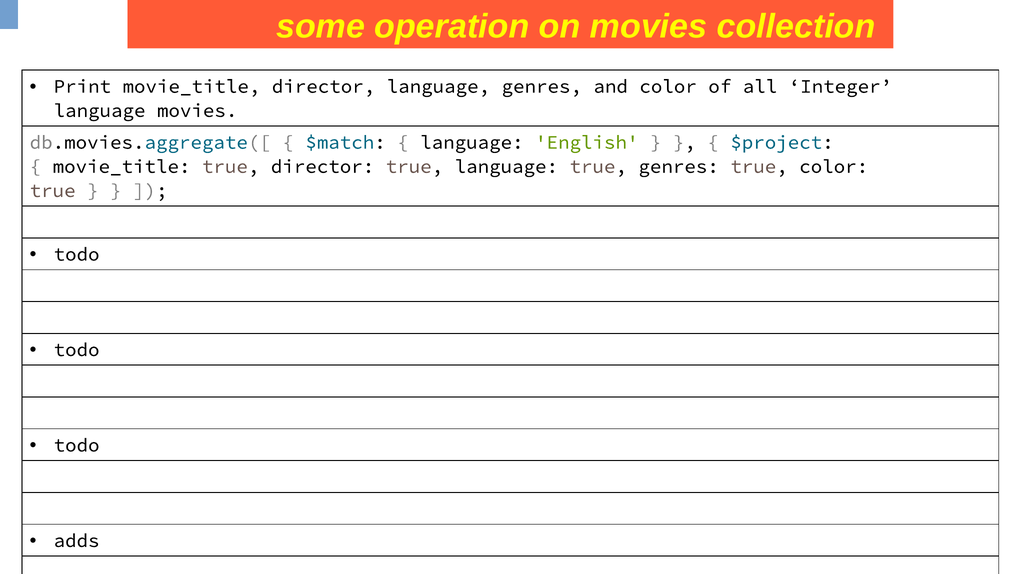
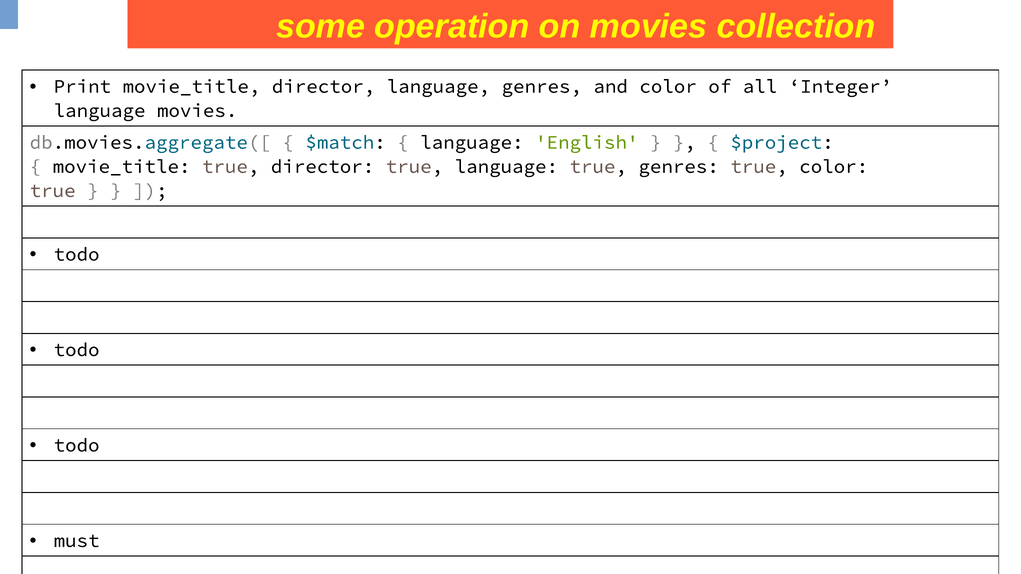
adds: adds -> must (77, 541)
